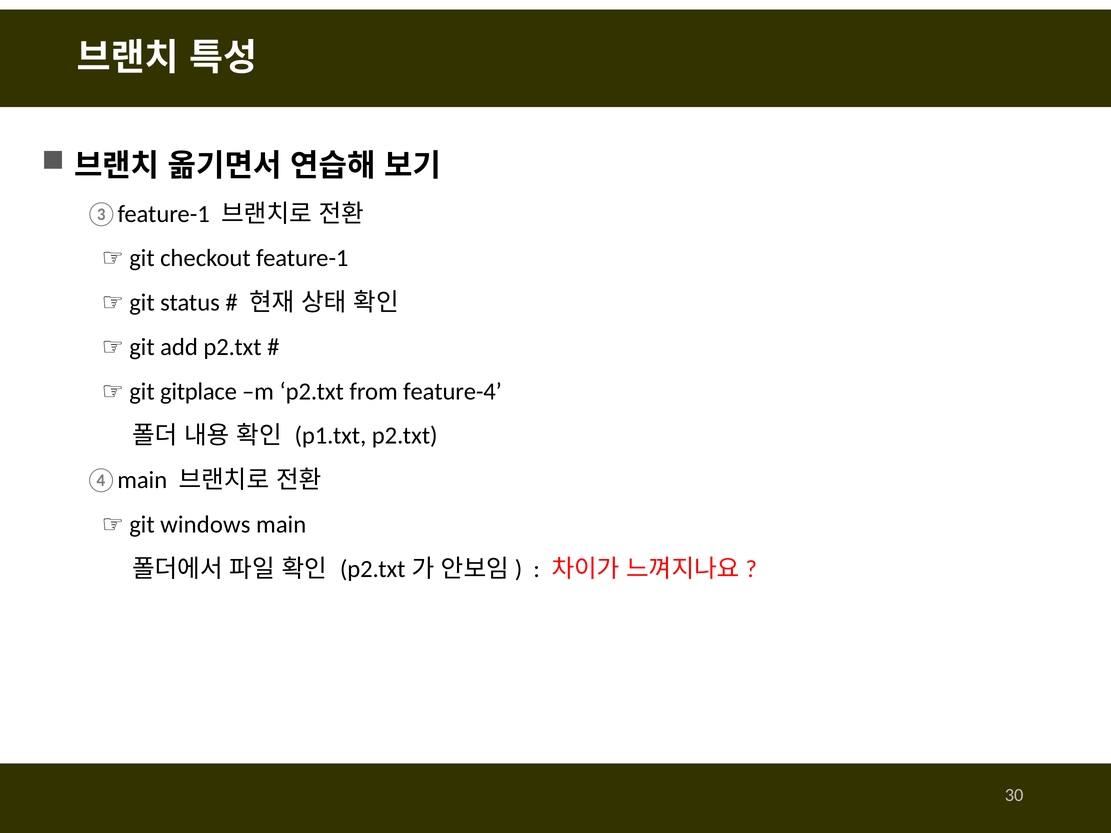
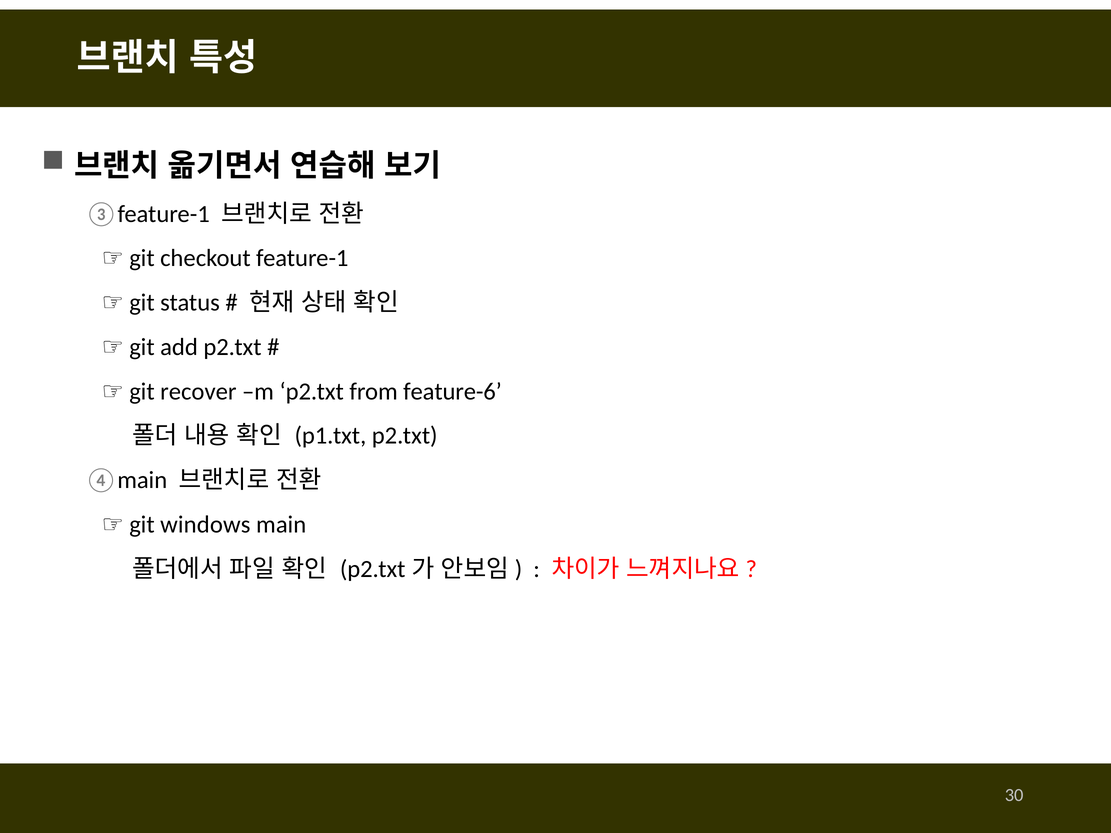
gitplace: gitplace -> recover (198, 392)
feature-4: feature-4 -> feature-6 (453, 392)
